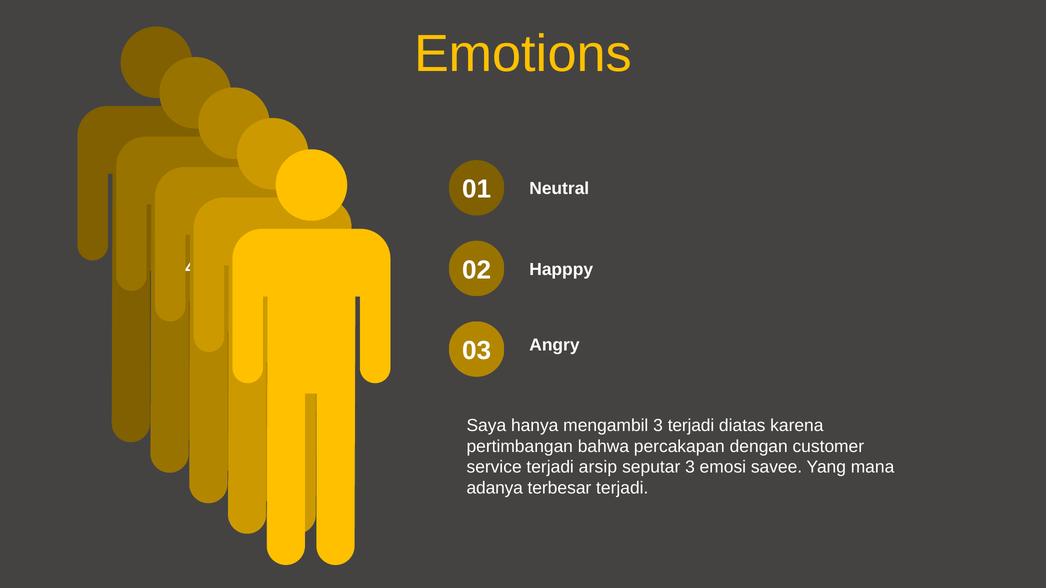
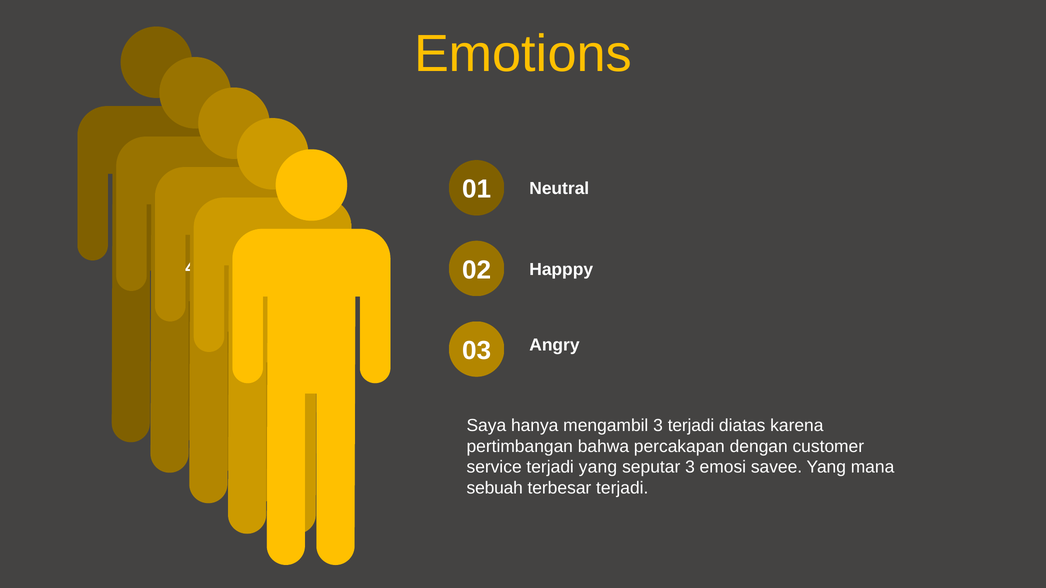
terjadi arsip: arsip -> yang (598, 468)
adanya: adanya -> sebuah (495, 488)
